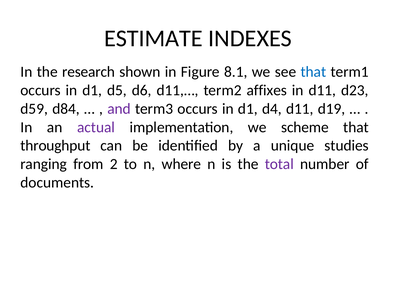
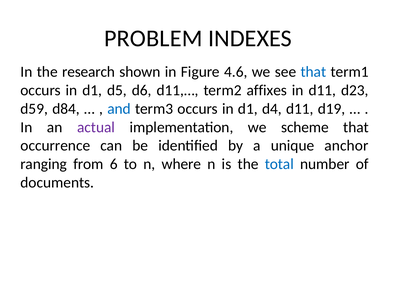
ESTIMATE: ESTIMATE -> PROBLEM (153, 38)
8.1: 8.1 -> 4.6 (236, 72)
and colour: purple -> blue (119, 109)
throughput: throughput -> occurrence (55, 146)
studies: studies -> anchor (346, 146)
2: 2 -> 6 (114, 164)
total colour: purple -> blue (279, 164)
